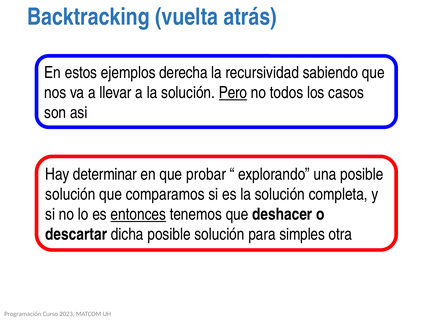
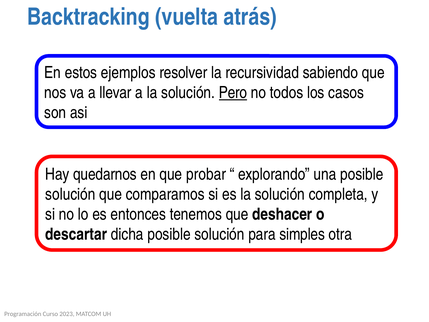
derecha: derecha -> resolver (183, 73)
determinar: determinar -> quedarnos (105, 174)
entonces underline: present -> none (138, 214)
